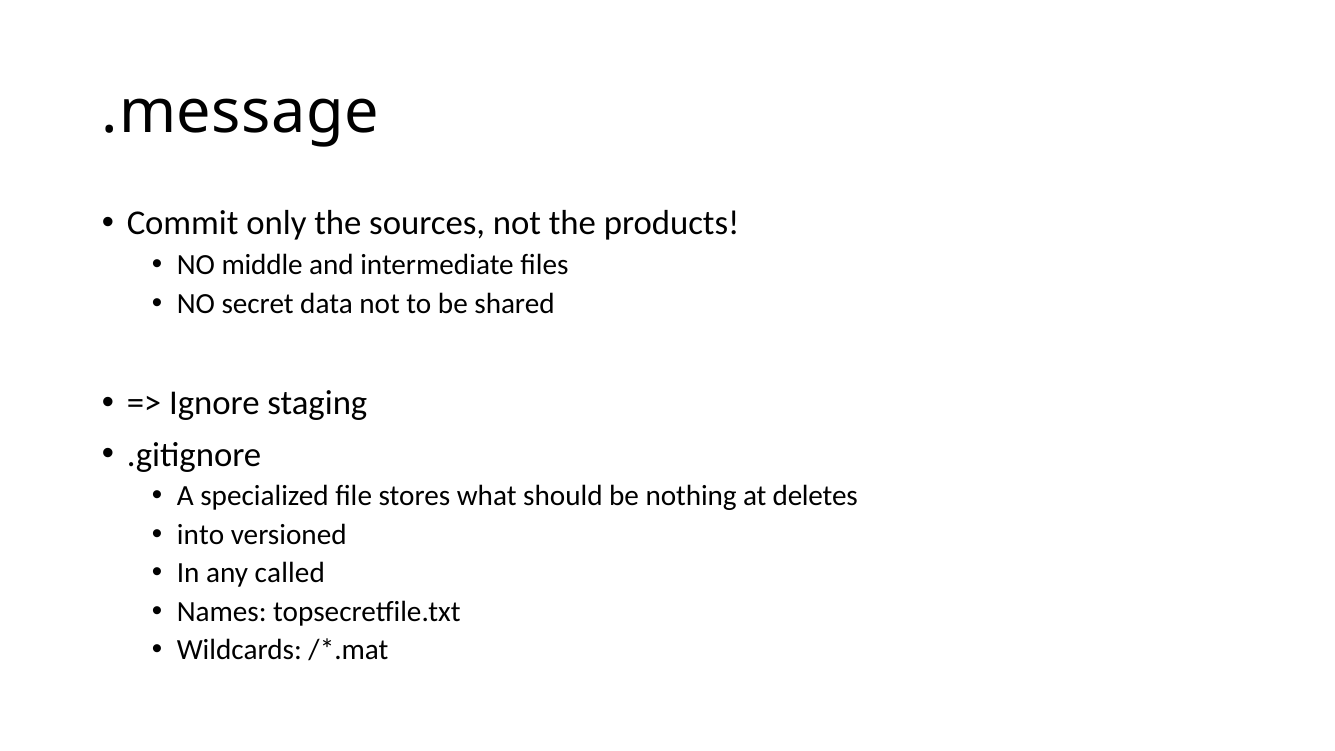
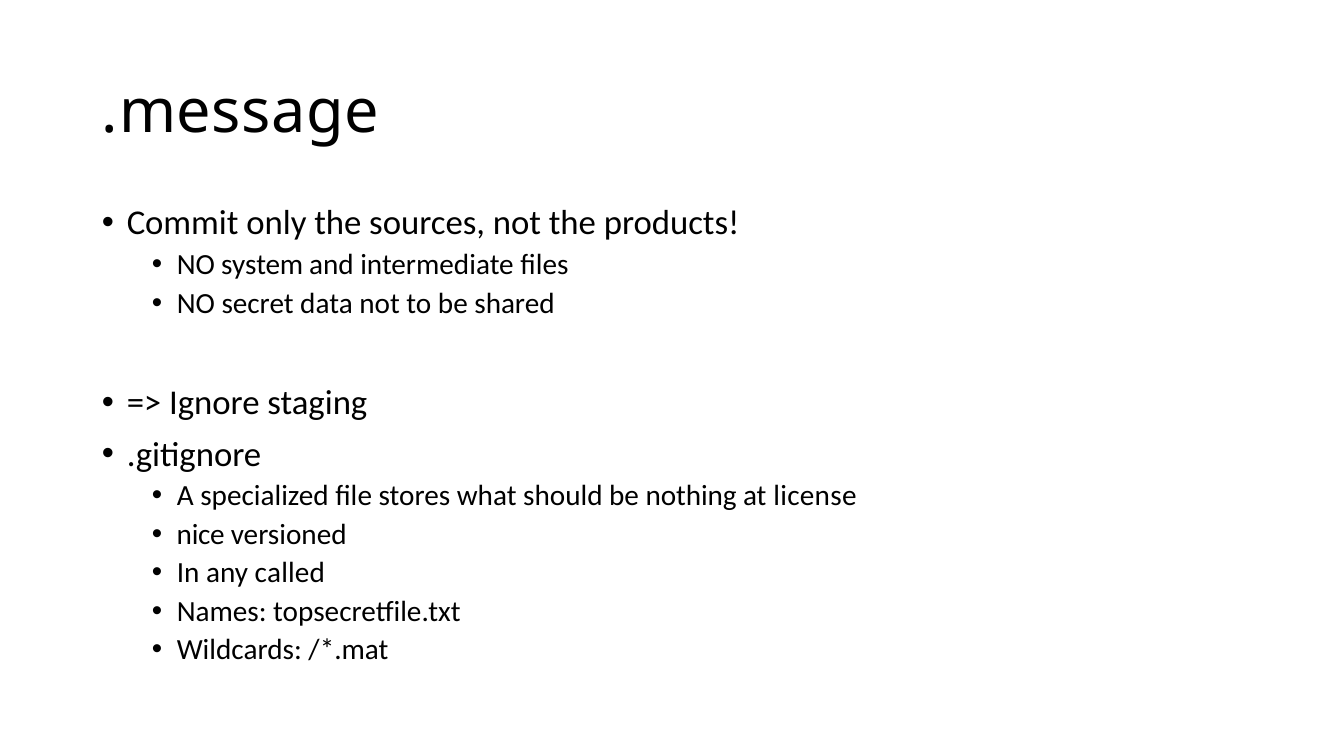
middle: middle -> system (262, 265)
deletes: deletes -> license (815, 496)
into: into -> nice (201, 535)
